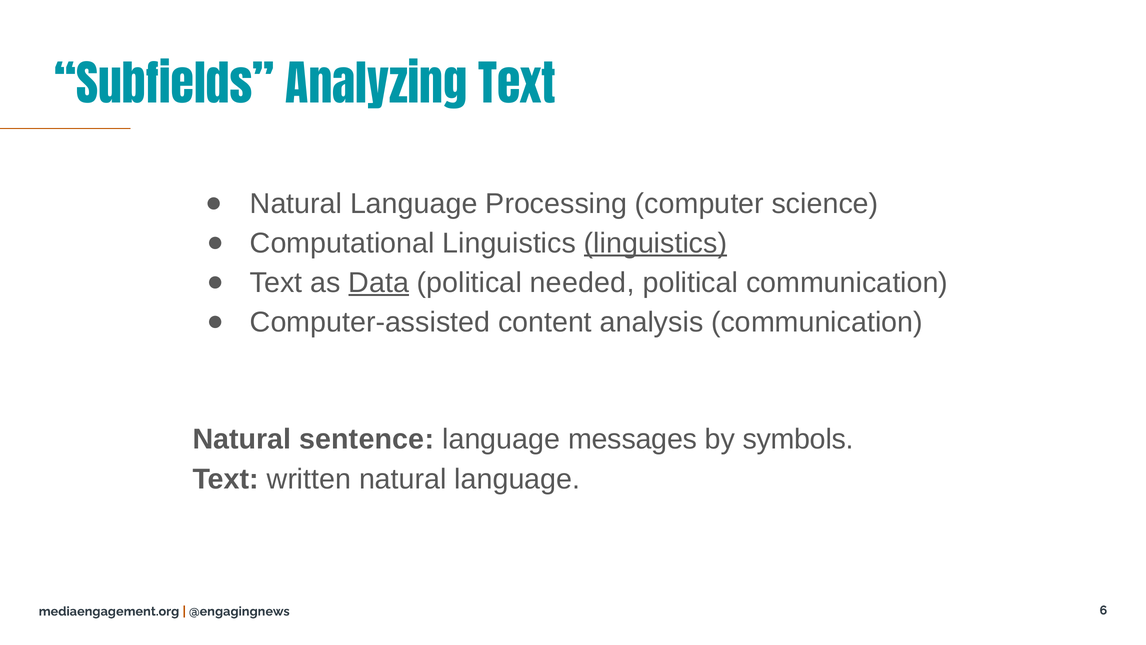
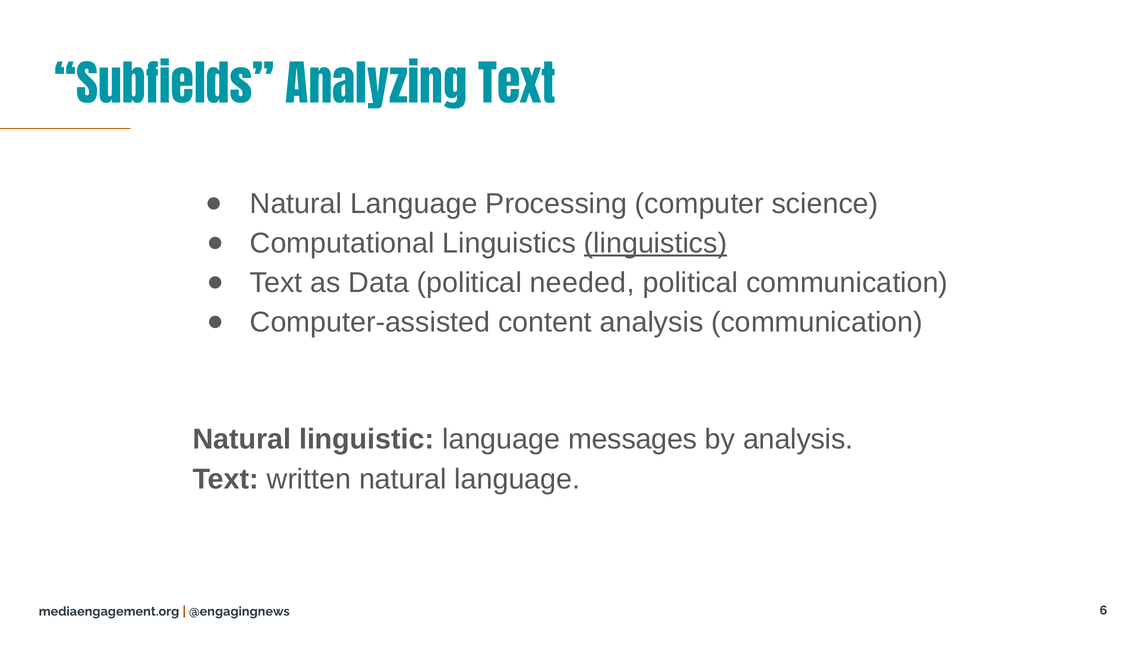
Data underline: present -> none (379, 283)
sentence: sentence -> linguistic (367, 439)
by symbols: symbols -> analysis (798, 439)
